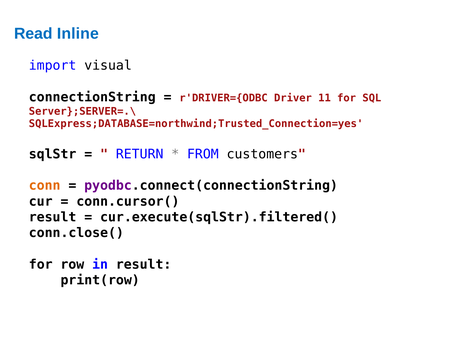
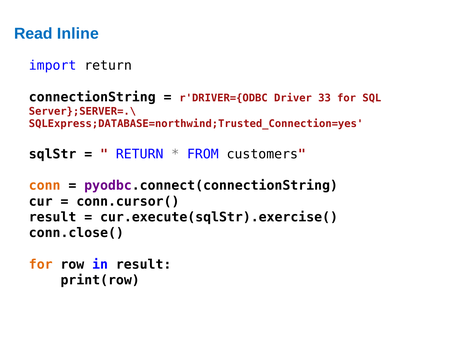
import visual: visual -> return (108, 66)
11: 11 -> 33 (325, 98)
cur.execute(sqlStr).filtered(: cur.execute(sqlStr).filtered( -> cur.execute(sqlStr).exercise( (219, 217)
for colour: black -> orange (41, 264)
